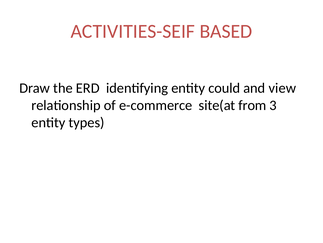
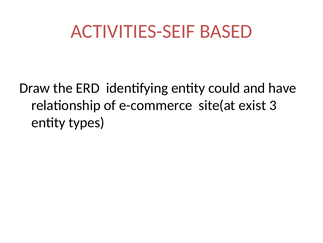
view: view -> have (282, 88)
from: from -> exist (252, 105)
